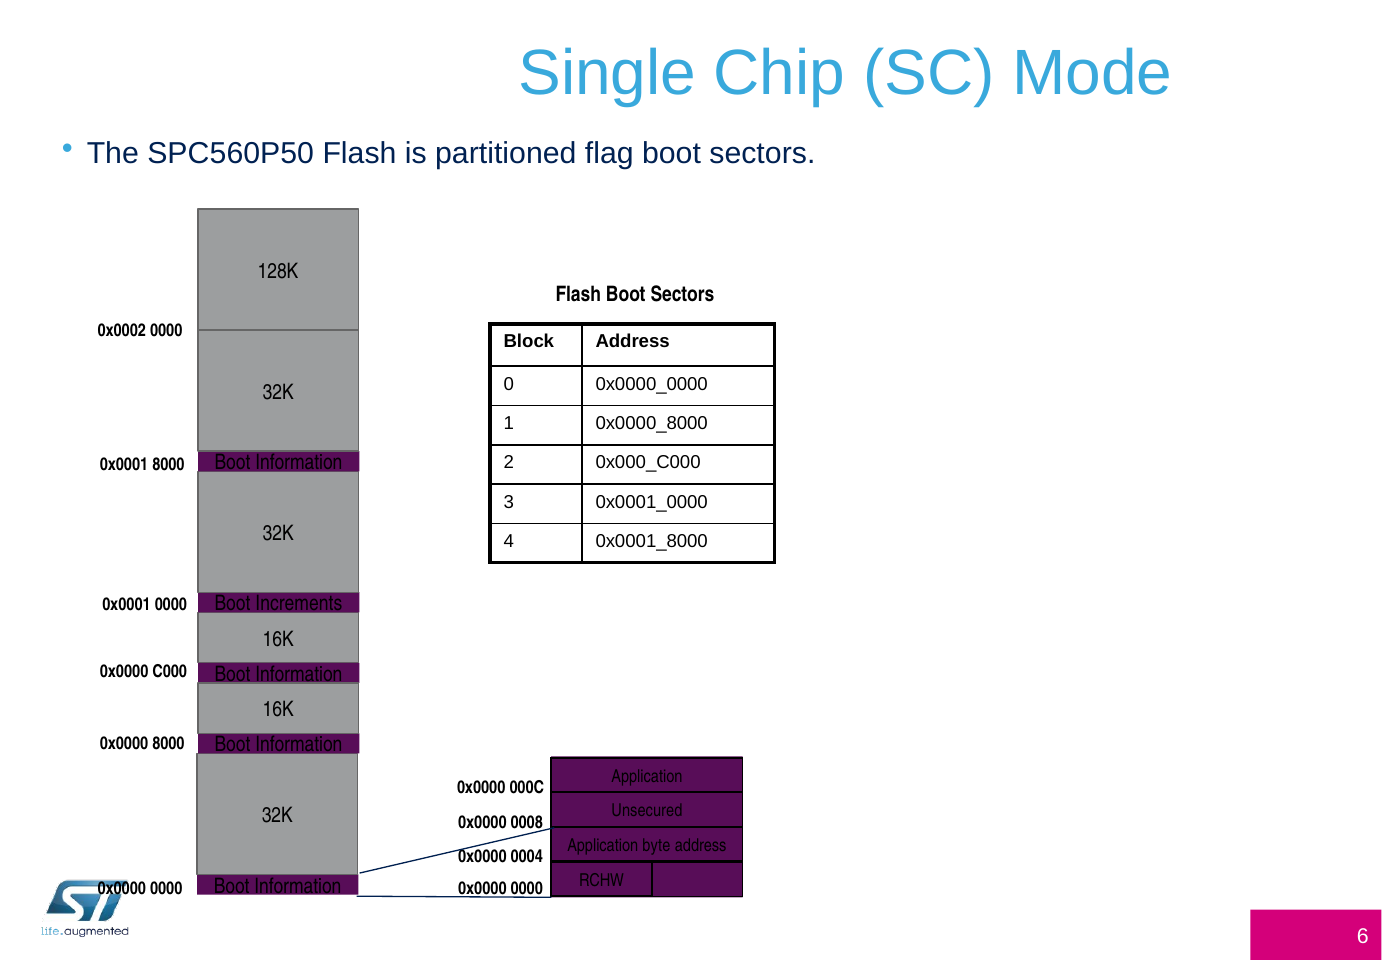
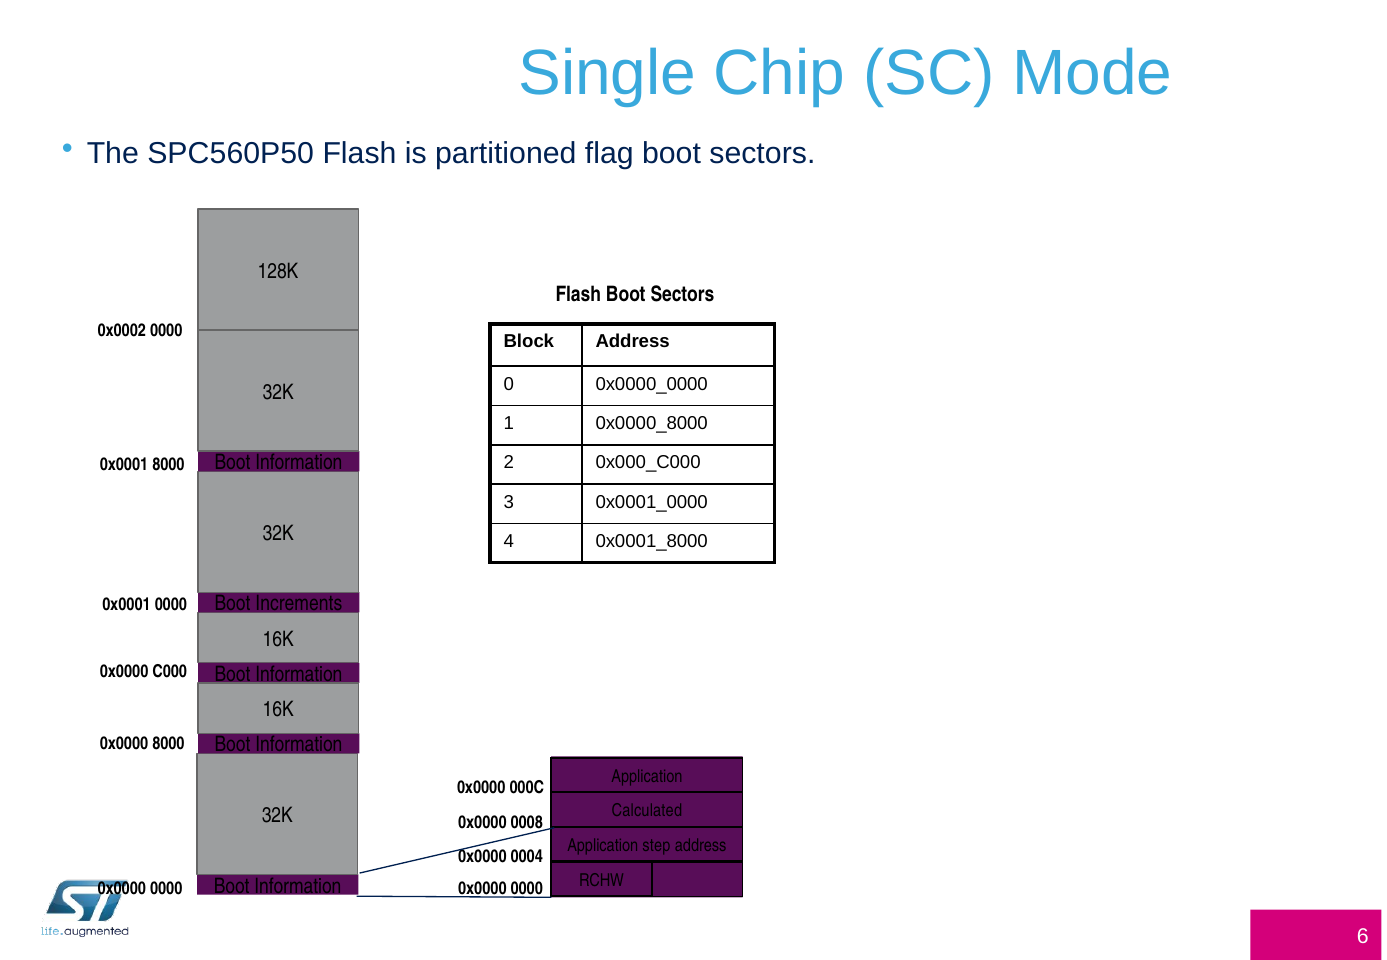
Unsecured: Unsecured -> Calculated (647, 811)
byte: byte -> step (656, 845)
